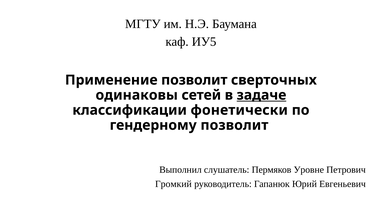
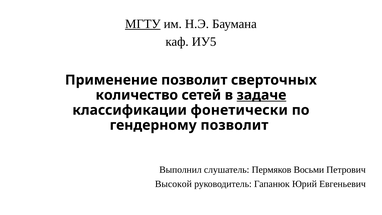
МГТУ underline: none -> present (143, 24)
одинаковы: одинаковы -> количество (137, 95)
Уровне: Уровне -> Восьми (309, 170)
Громкий: Громкий -> Высокой (173, 184)
